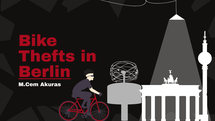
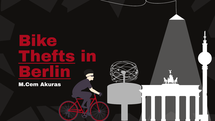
Thefts underline: none -> present (47, 56)
